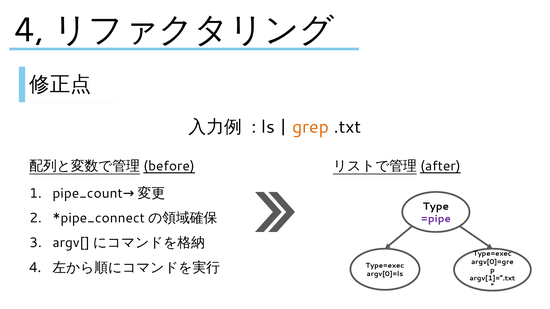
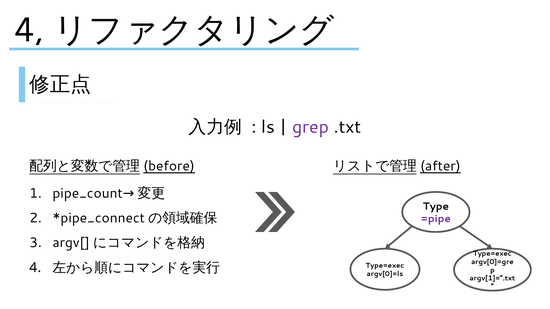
grep colour: orange -> purple (311, 127)
